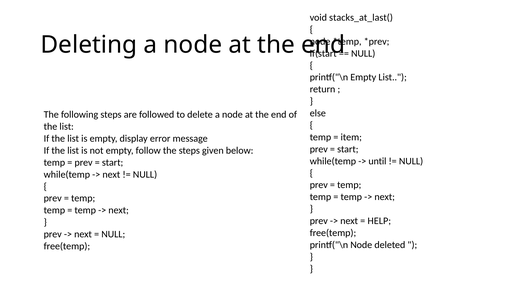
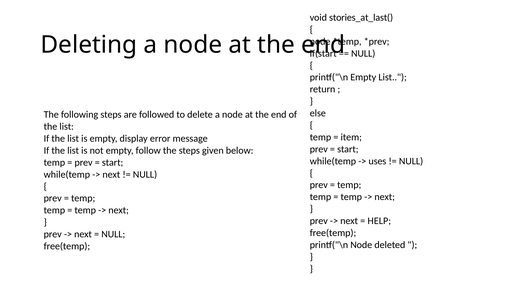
stacks_at_last(: stacks_at_last( -> stories_at_last( (361, 18)
until: until -> uses (377, 161)
